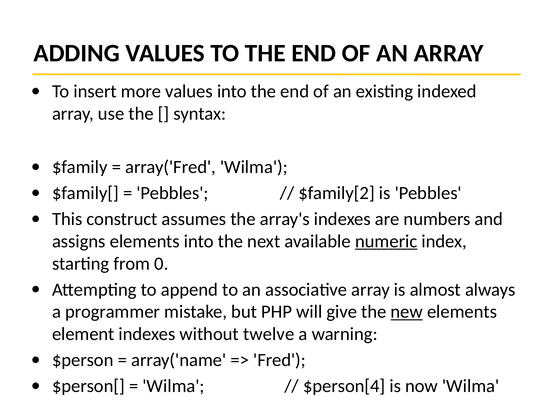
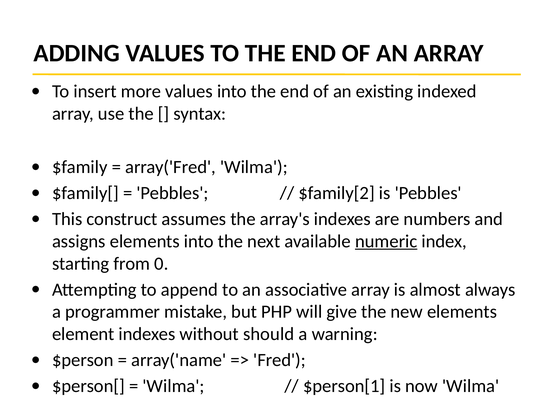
new underline: present -> none (407, 312)
twelve: twelve -> should (269, 335)
$person[4: $person[4 -> $person[1 (344, 387)
